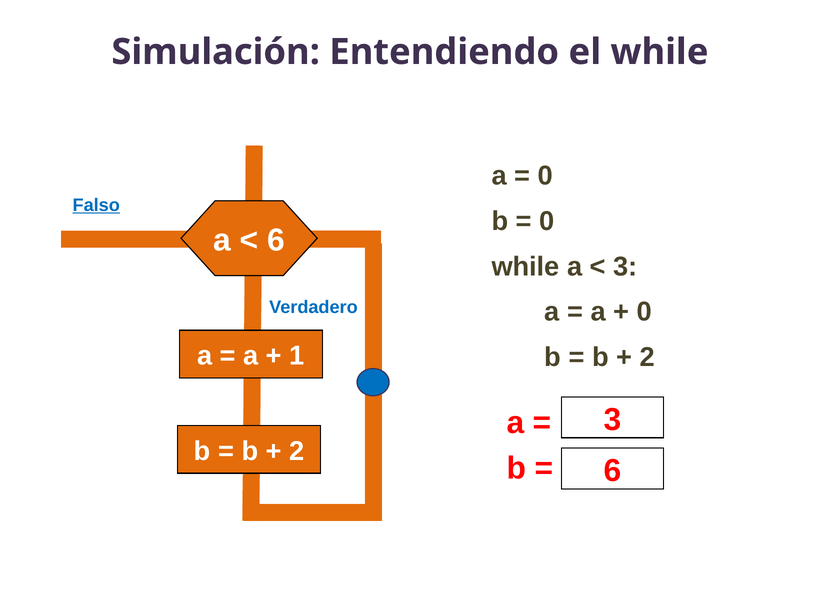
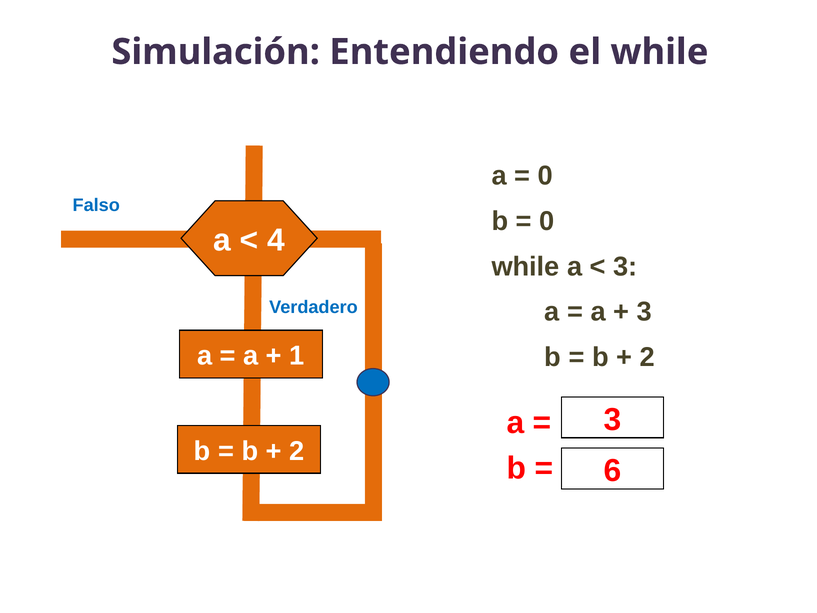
Falso underline: present -> none (96, 205)
6: 6 -> 4 (276, 240)
0: 0 -> 3 (644, 312)
